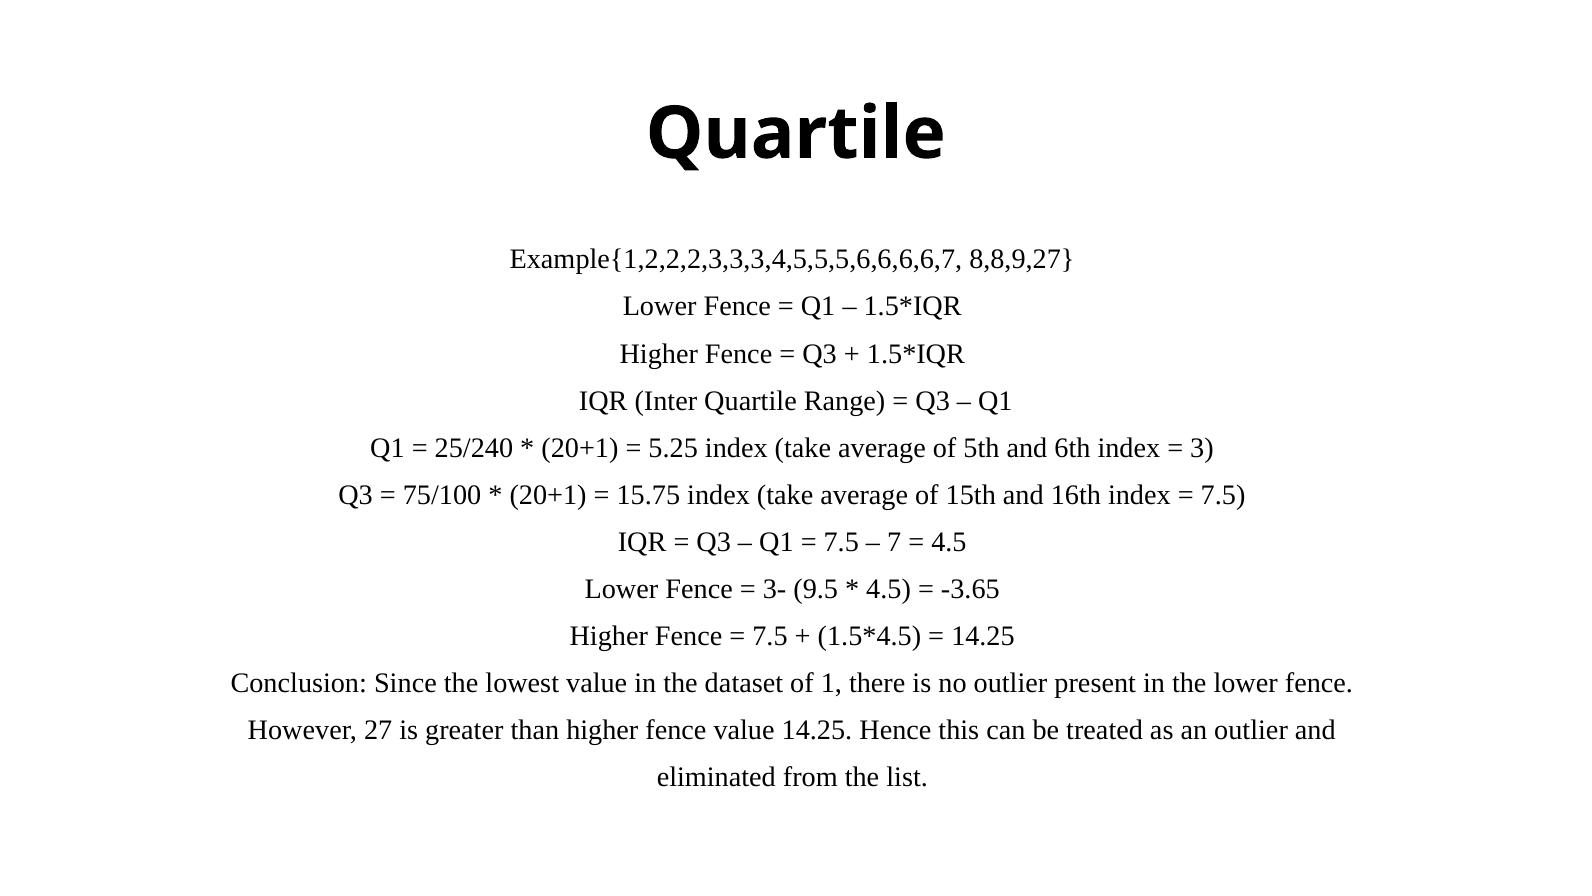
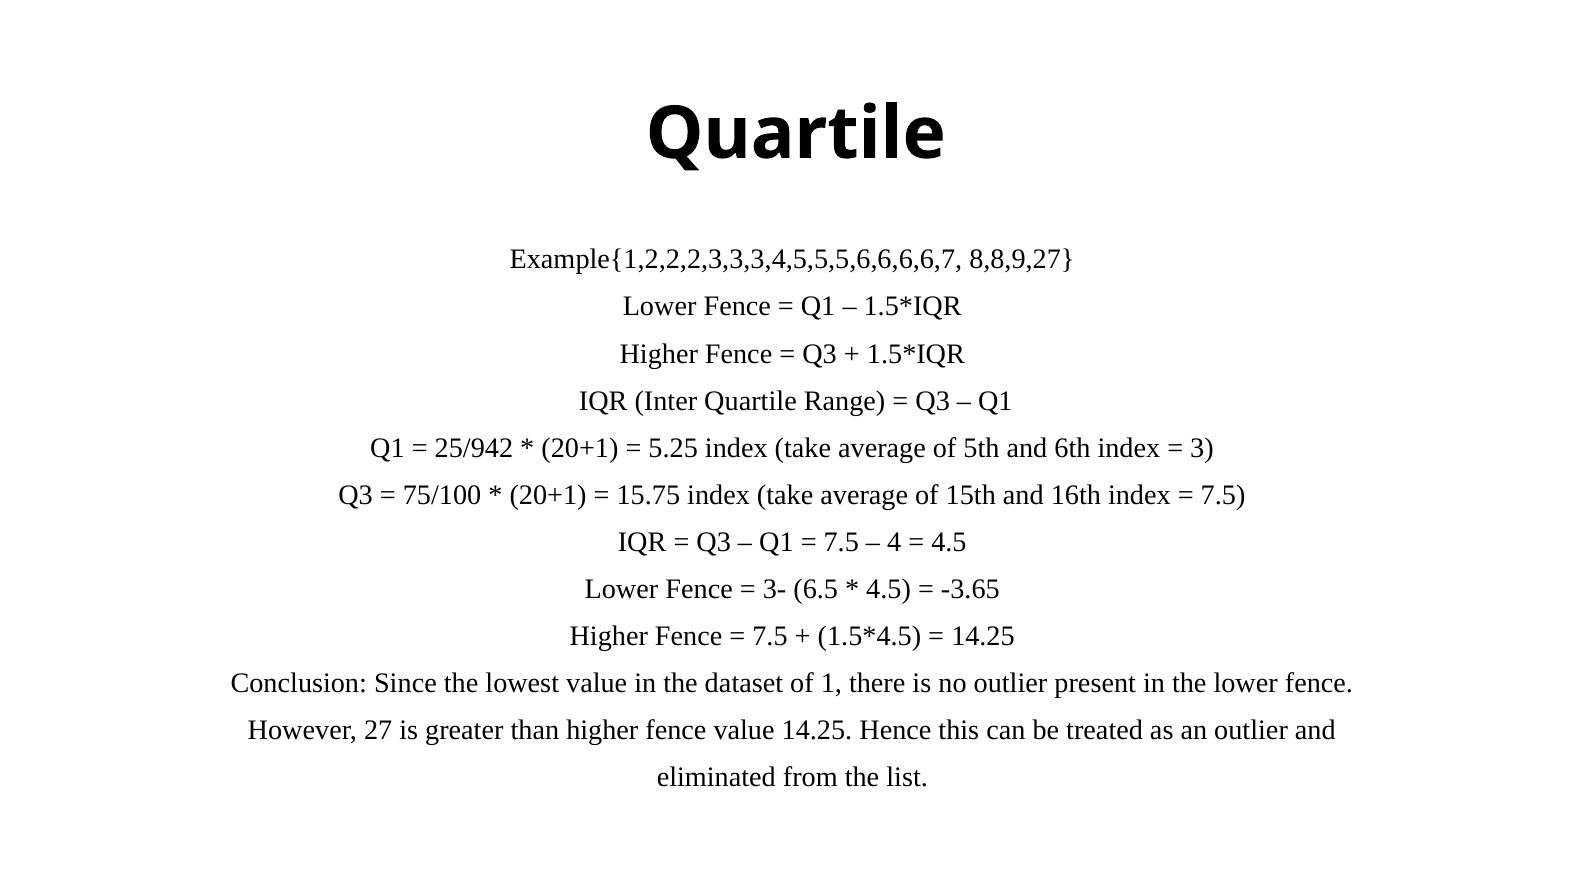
25/240: 25/240 -> 25/942 (474, 448)
7: 7 -> 4 (894, 542)
9.5: 9.5 -> 6.5 (816, 589)
